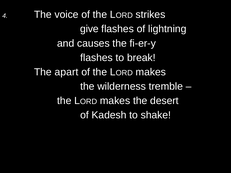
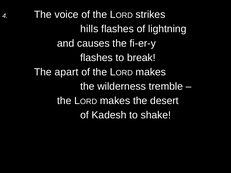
give: give -> hills (89, 29)
